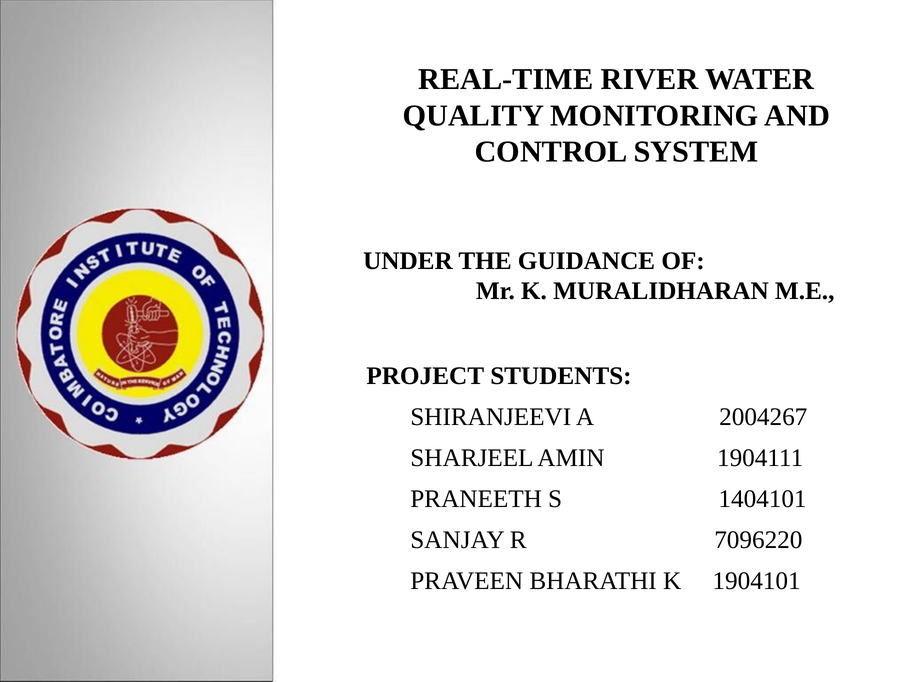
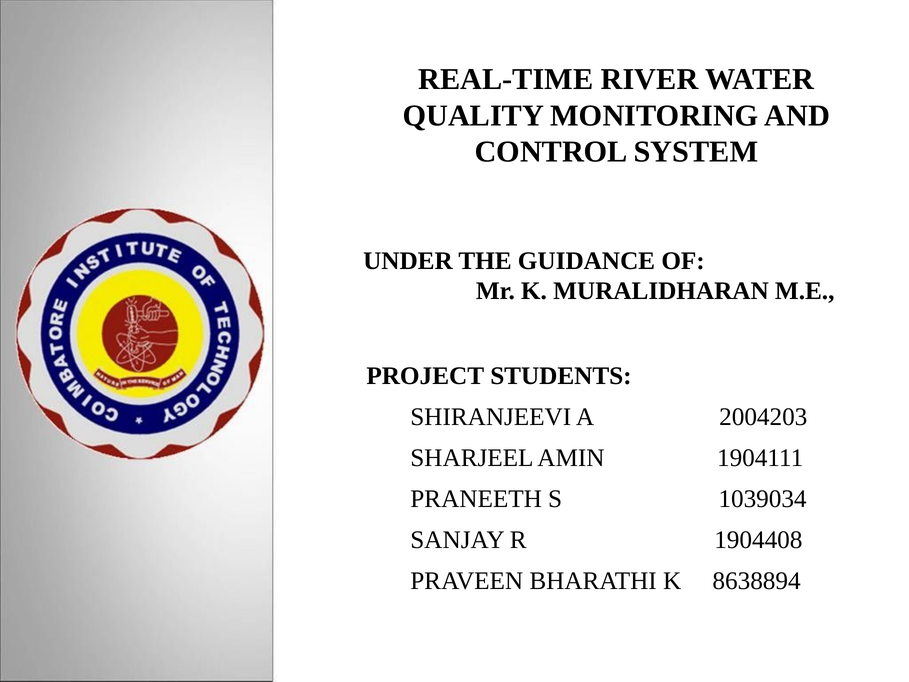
2004267: 2004267 -> 2004203 (763, 417)
1404101: 1404101 -> 1039034 (763, 499)
7096220: 7096220 -> 1904408 (758, 540)
1904101: 1904101 -> 8638894 (757, 581)
